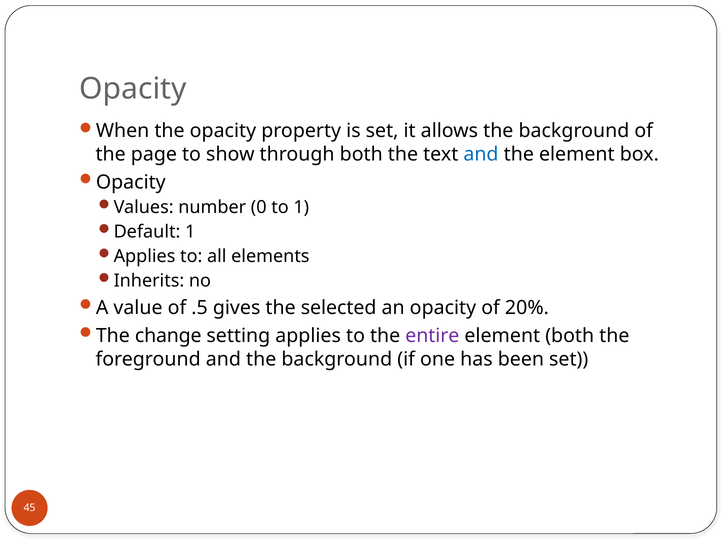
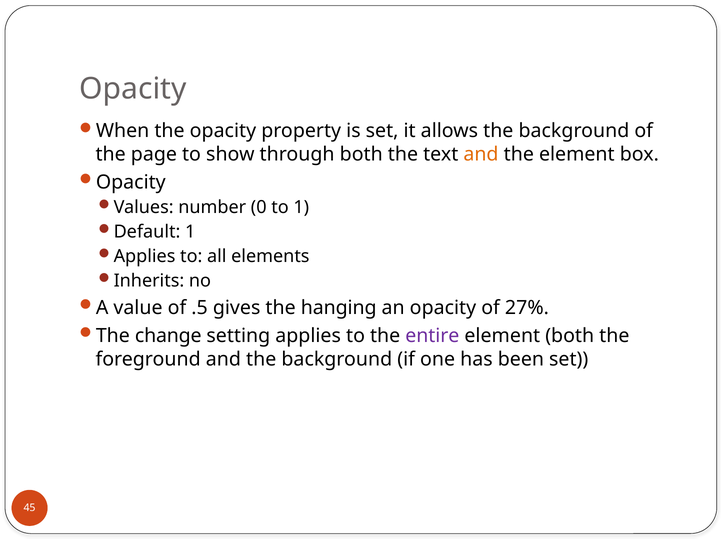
and colour: blue -> orange (481, 155)
selected: selected -> hanging (339, 308)
20%: 20% -> 27% (527, 308)
